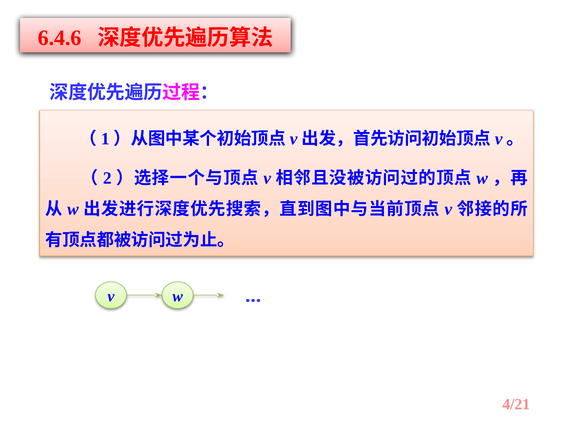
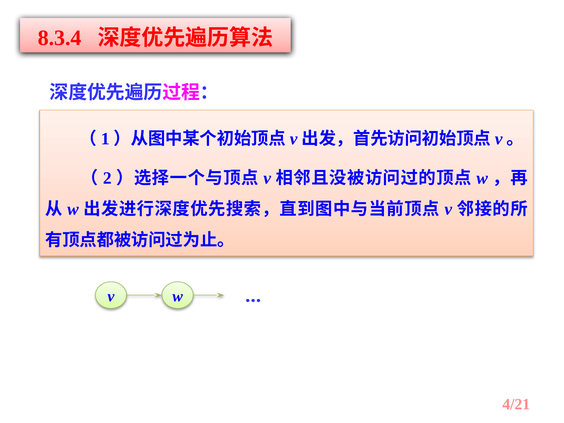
6.4.6: 6.4.6 -> 8.3.4 (60, 38)
